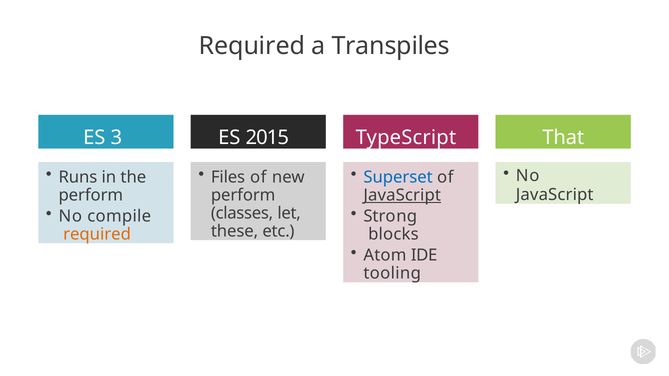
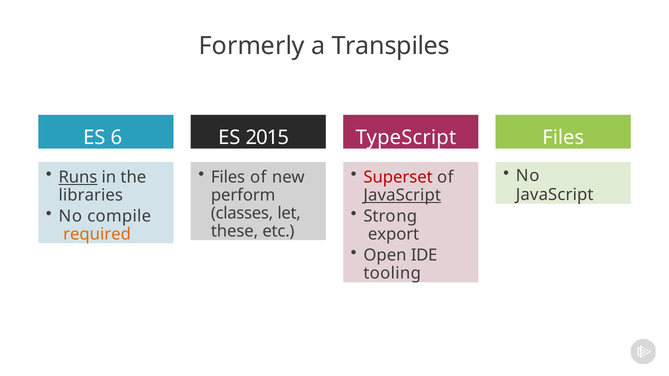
Required: Required -> Formerly (252, 46)
3: 3 -> 6 (116, 138)
That: That -> Files (563, 138)
Runs underline: none -> present (78, 177)
Superset colour: blue -> red (398, 177)
perform: perform -> libraries (91, 195)
blocks: blocks -> export (394, 234)
Atom: Atom -> Open (385, 256)
